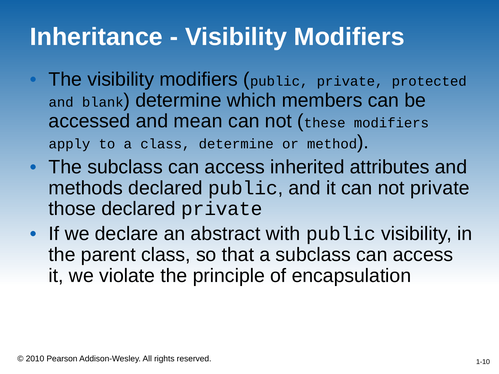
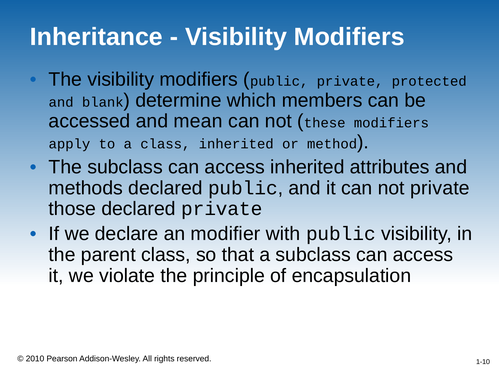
class determine: determine -> inherited (236, 144)
abstract: abstract -> modifier (226, 234)
